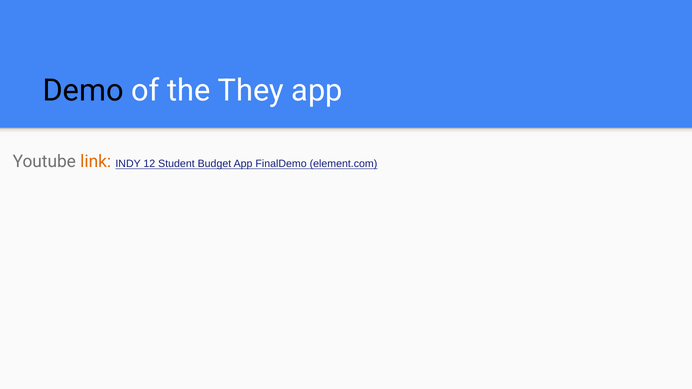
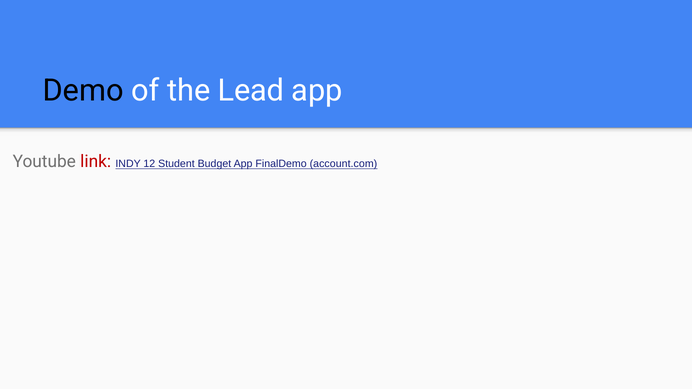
They: They -> Lead (251, 91)
link colour: orange -> red (96, 162)
element.com: element.com -> account.com (343, 164)
